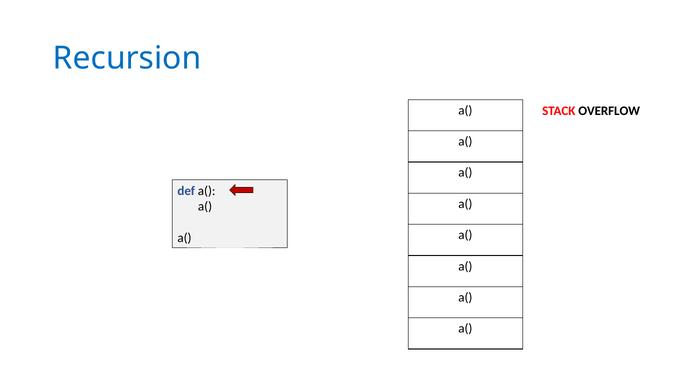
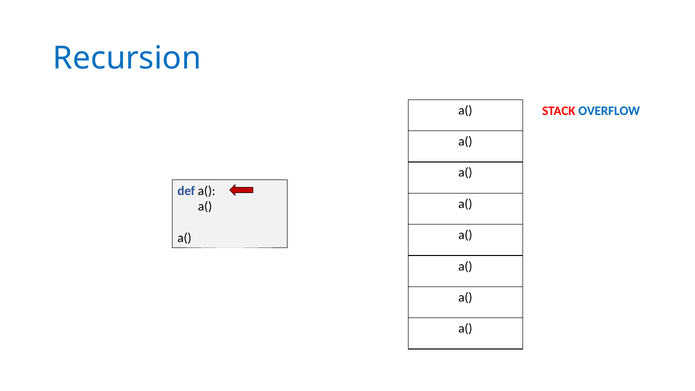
OVERFLOW colour: black -> blue (609, 111)
